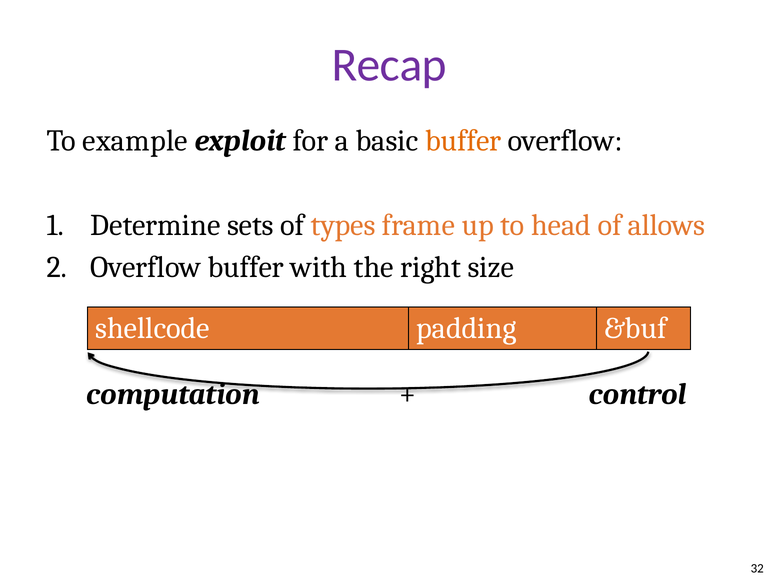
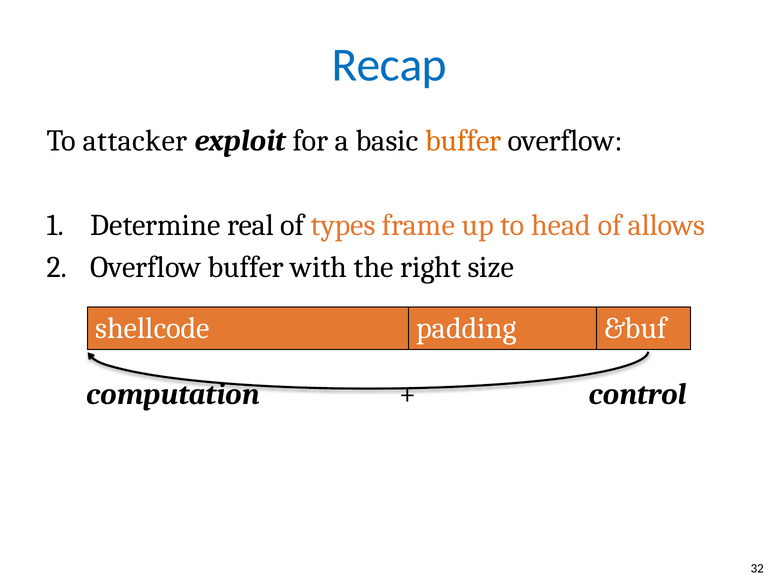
Recap colour: purple -> blue (389, 65)
example: example -> attacker (135, 141)
sets: sets -> real (251, 225)
